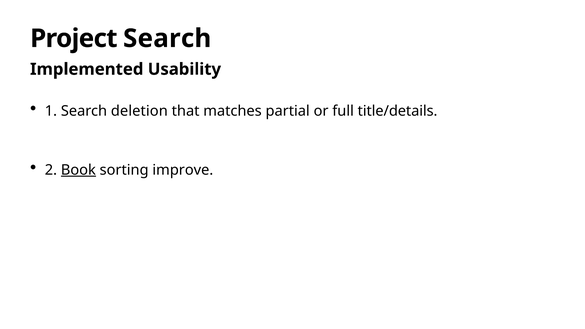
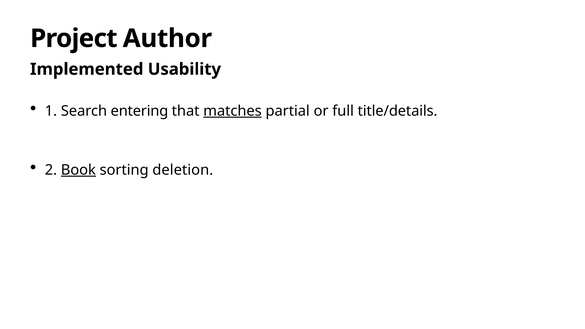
Project Search: Search -> Author (167, 38)
deletion: deletion -> entering (139, 111)
matches underline: none -> present (233, 111)
improve: improve -> deletion (183, 170)
